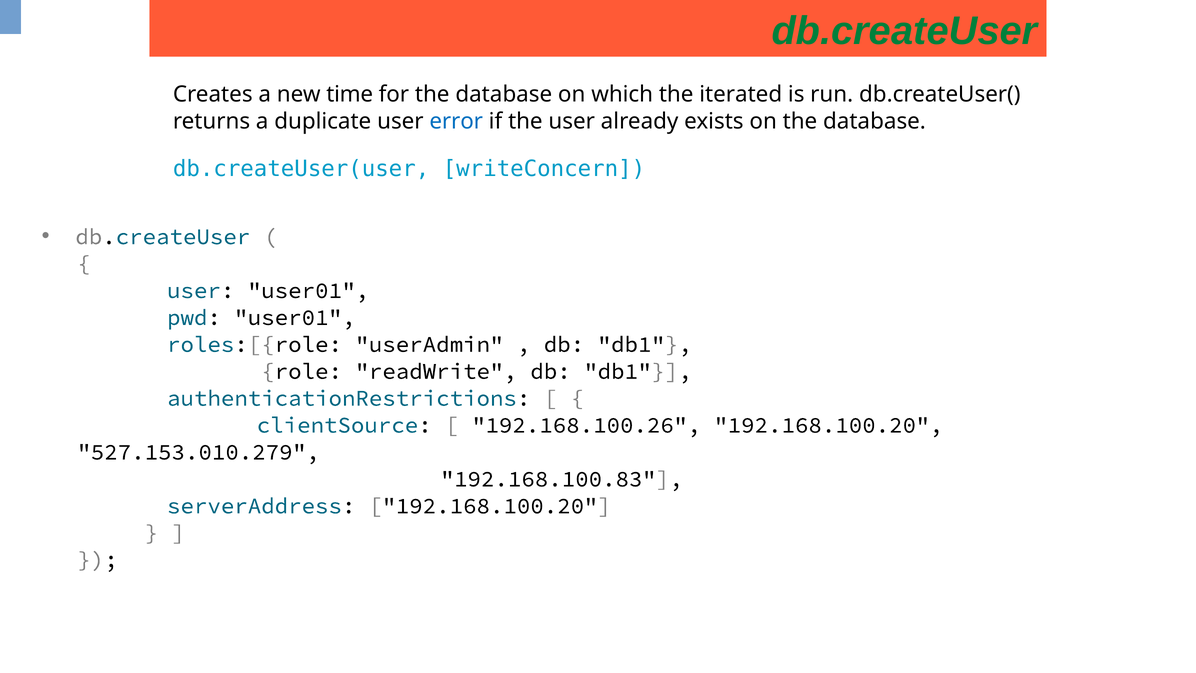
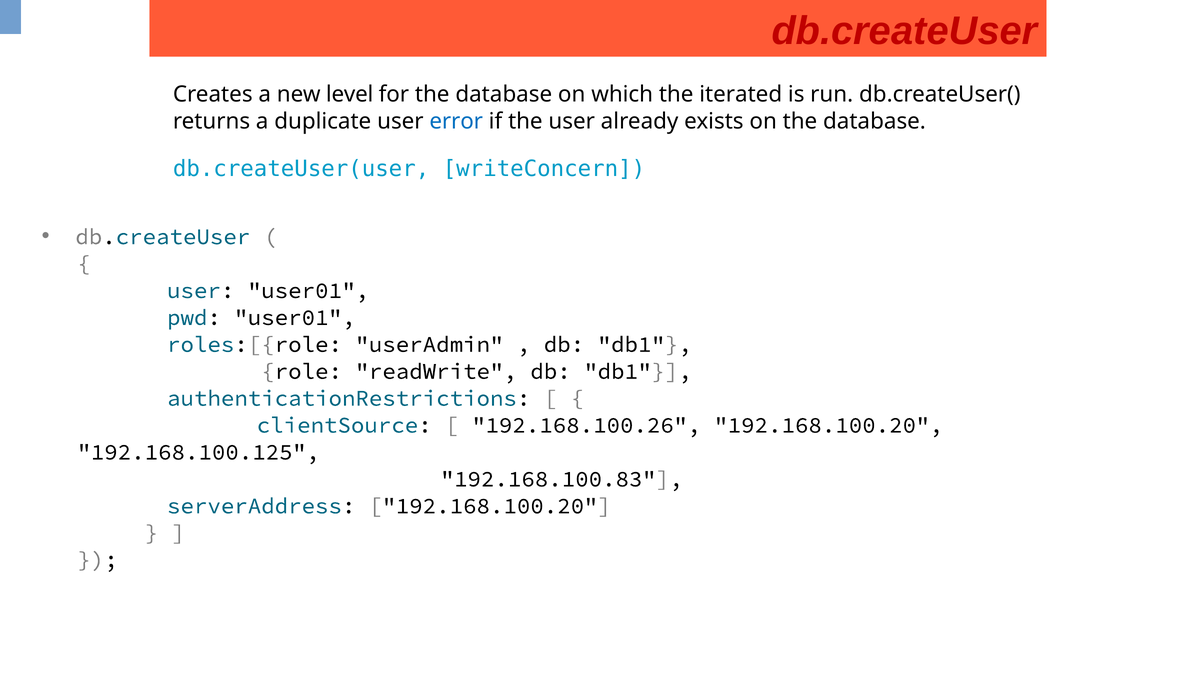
db.createUser colour: green -> red (904, 31)
time: time -> level (350, 94)
527.153.010.279: 527.153.010.279 -> 192.168.100.125 (198, 452)
